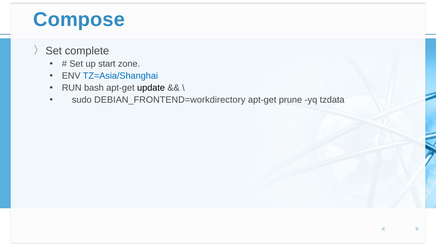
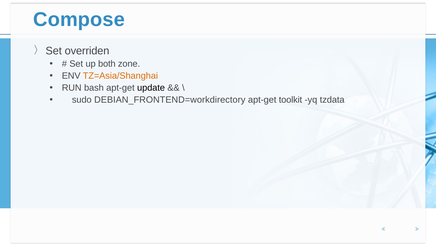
complete: complete -> overriden (87, 51)
start: start -> both (107, 64)
TZ=Asia/Shanghai colour: blue -> orange (120, 76)
prune: prune -> toolkit (291, 100)
